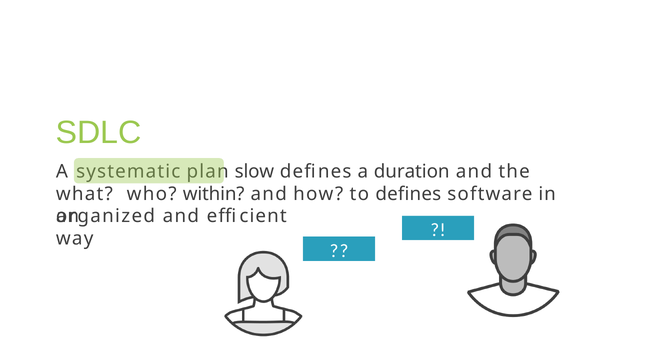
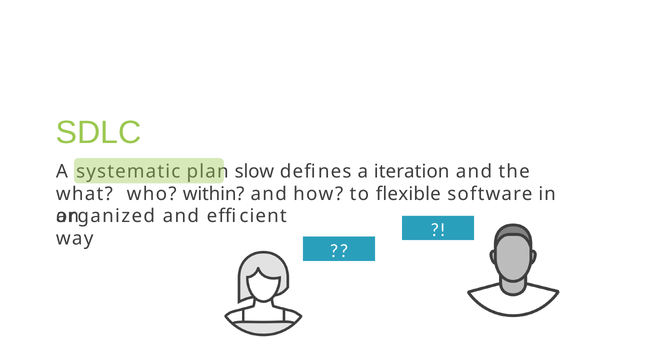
duration: duration -> iteration (412, 172)
to defines: defines -> flexible (408, 194)
